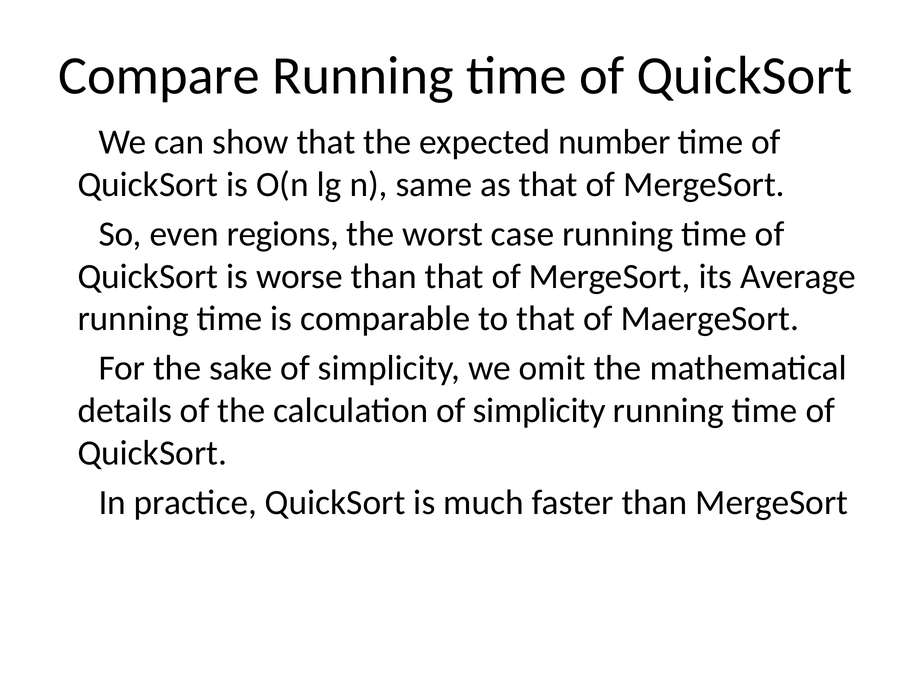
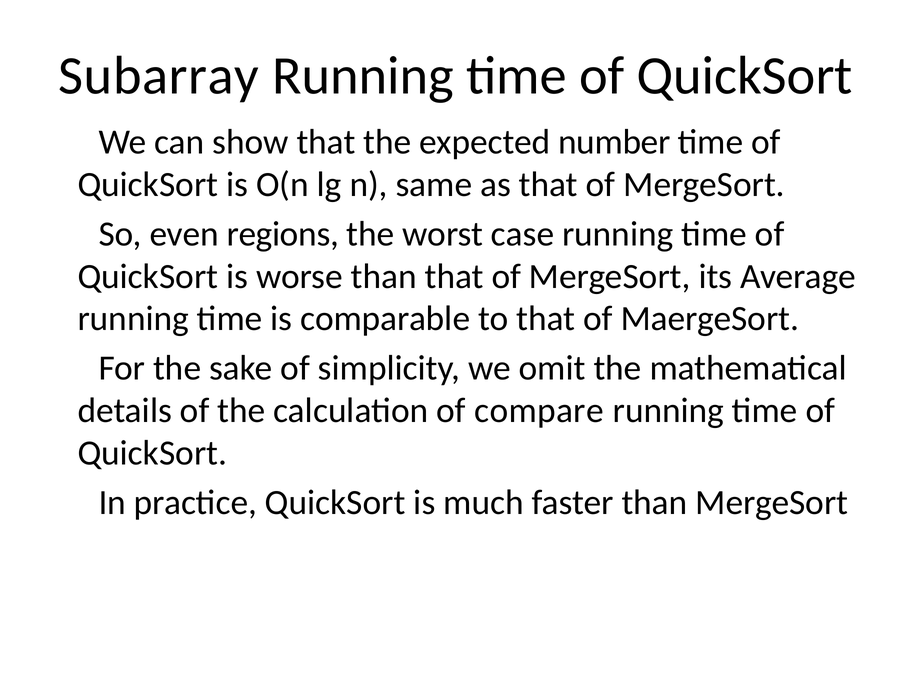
Compare: Compare -> Subarray (159, 76)
calculation of simplicity: simplicity -> compare (539, 411)
